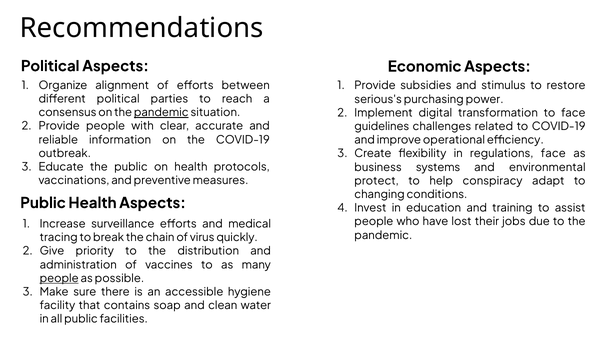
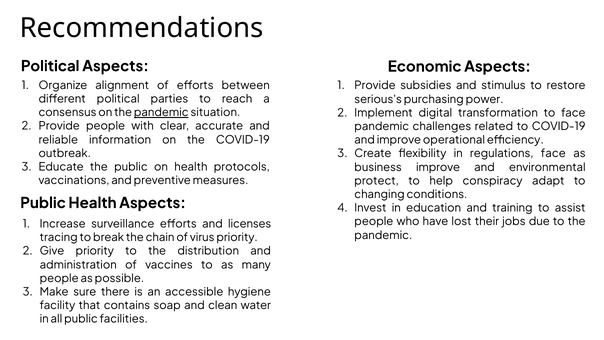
guidelines: guidelines -> pandemic (382, 126)
business systems: systems -> improve (438, 167)
medical: medical -> licenses (250, 224)
virus quickly: quickly -> priority (237, 237)
people underline: present -> none (59, 278)
